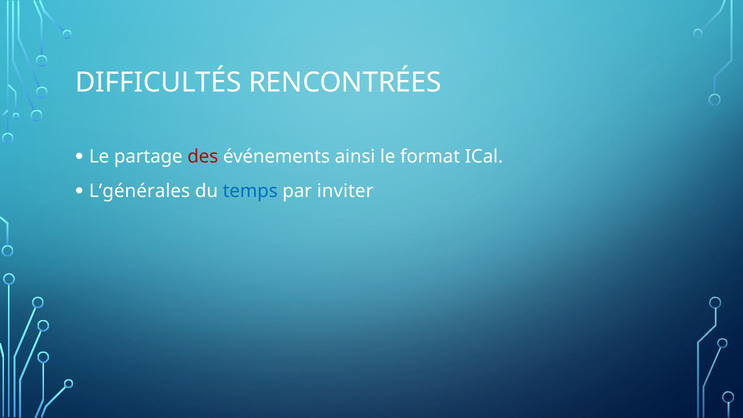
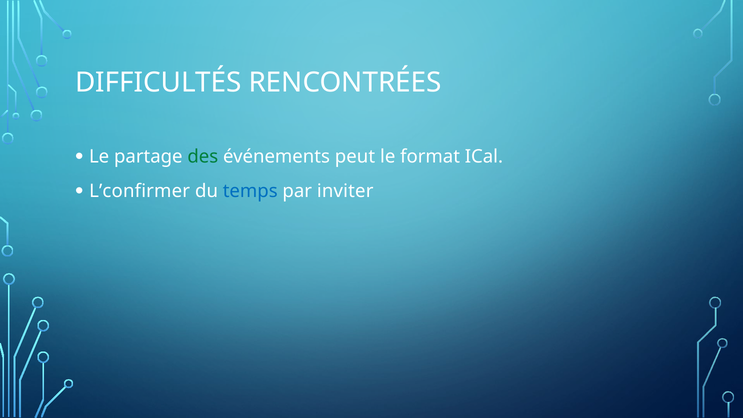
des colour: red -> green (203, 157)
ainsi: ainsi -> peut (355, 157)
L’générales: L’générales -> L’confirmer (140, 191)
